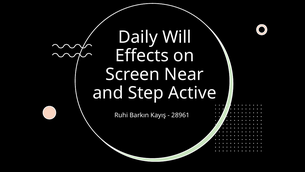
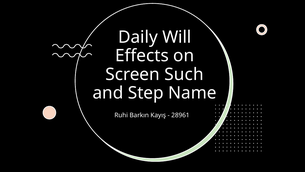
Near: Near -> Such (184, 74)
Active: Active -> Name (192, 93)
